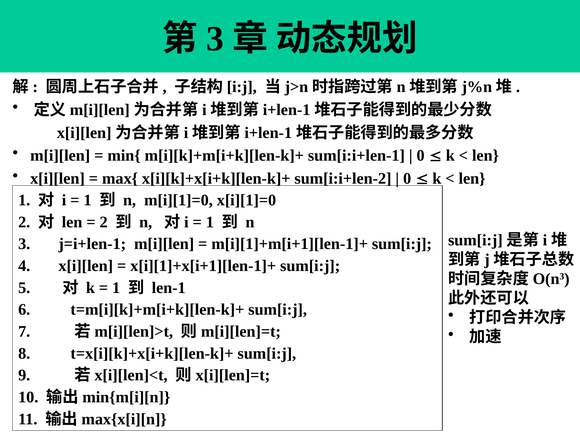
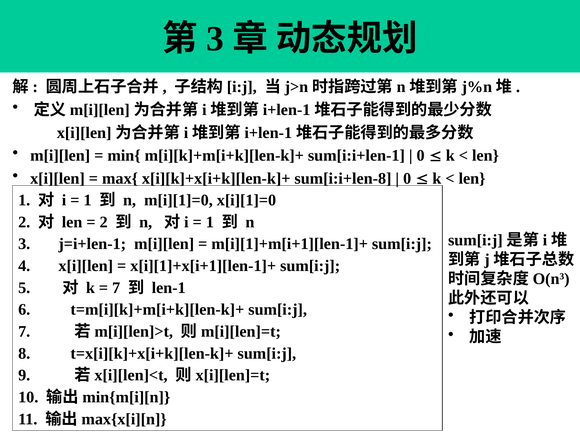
sum[i:i+len-2: sum[i:i+len-2 -> sum[i:i+len-8 (343, 178)
1: 1 -> 7 (116, 288)
